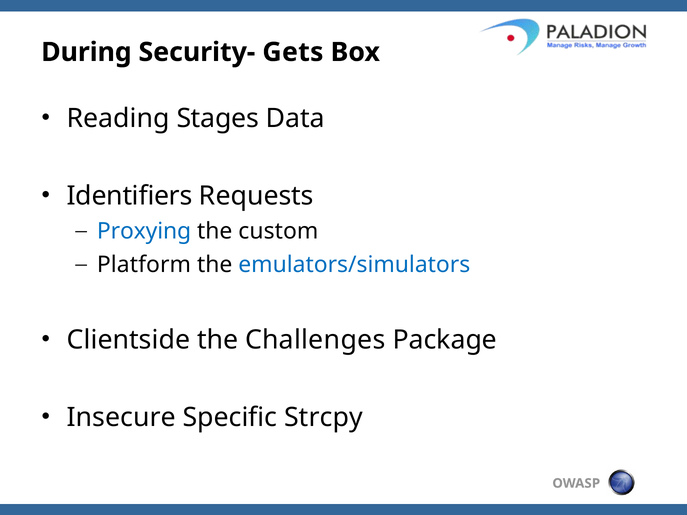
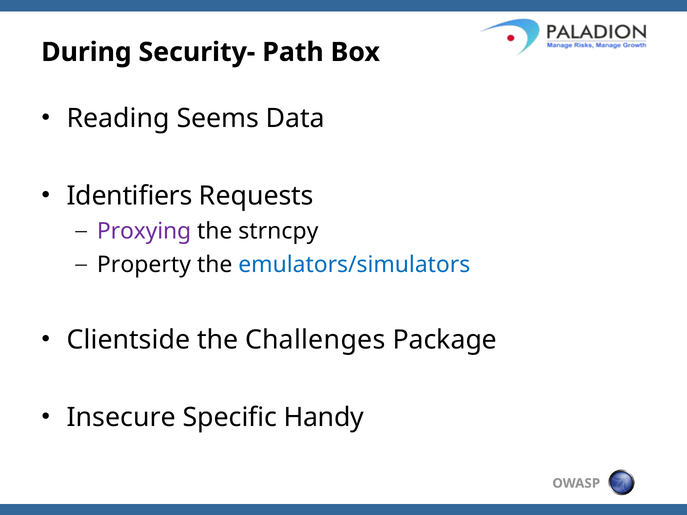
Gets: Gets -> Path (293, 52)
Stages: Stages -> Seems (218, 119)
Proxying colour: blue -> purple (144, 232)
custom: custom -> strncpy (278, 232)
Platform: Platform -> Property (144, 265)
Strcpy: Strcpy -> Handy (324, 418)
